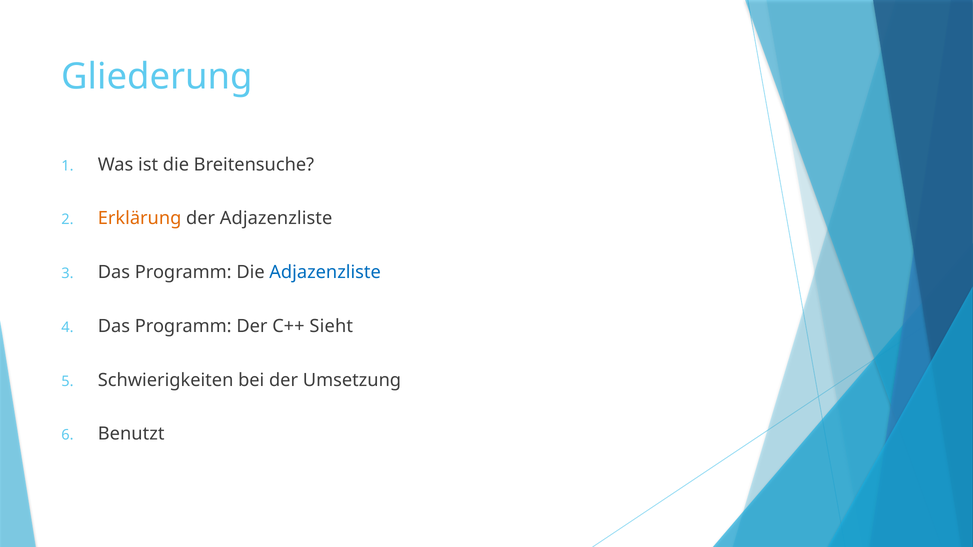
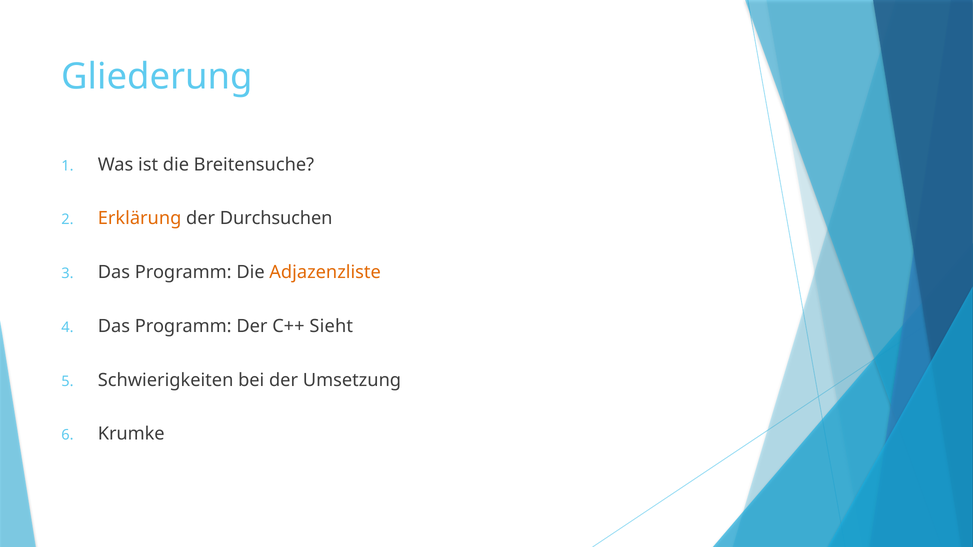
der Adjazenzliste: Adjazenzliste -> Durchsuchen (276, 219)
Adjazenzliste colour: blue -> orange (325, 272)
Benutzt: Benutzt -> Krumke (131, 434)
